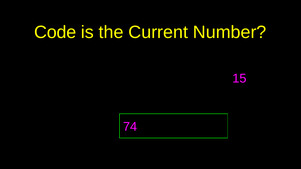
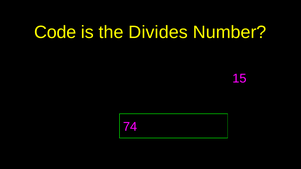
Current: Current -> Divides (158, 32)
